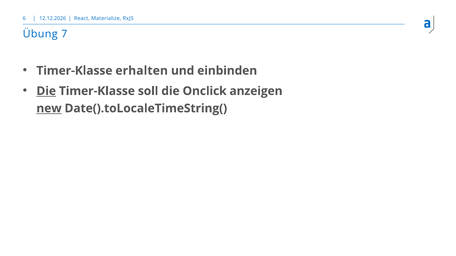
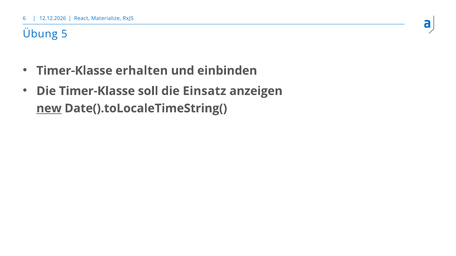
7: 7 -> 5 (64, 34)
Die underline: present -> none (46, 91)
Onclick: Onclick -> Einsatz (204, 91)
